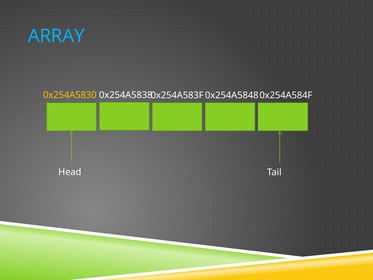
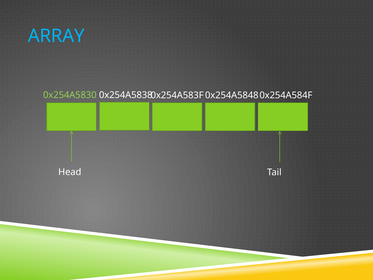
0x254A5830 colour: yellow -> light green (70, 95)
